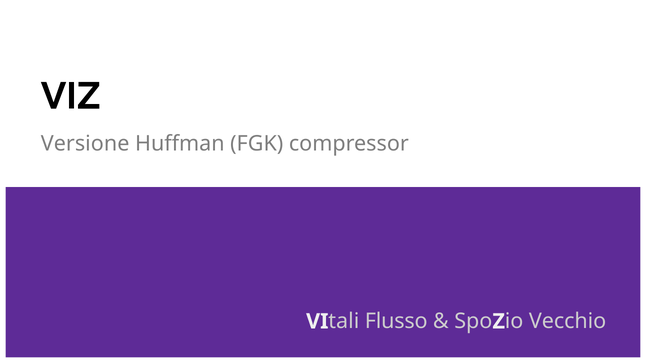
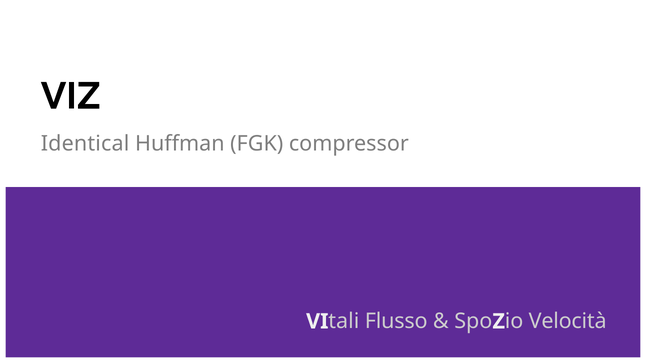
Versione: Versione -> Identical (85, 144)
Vecchio: Vecchio -> Velocità (568, 322)
